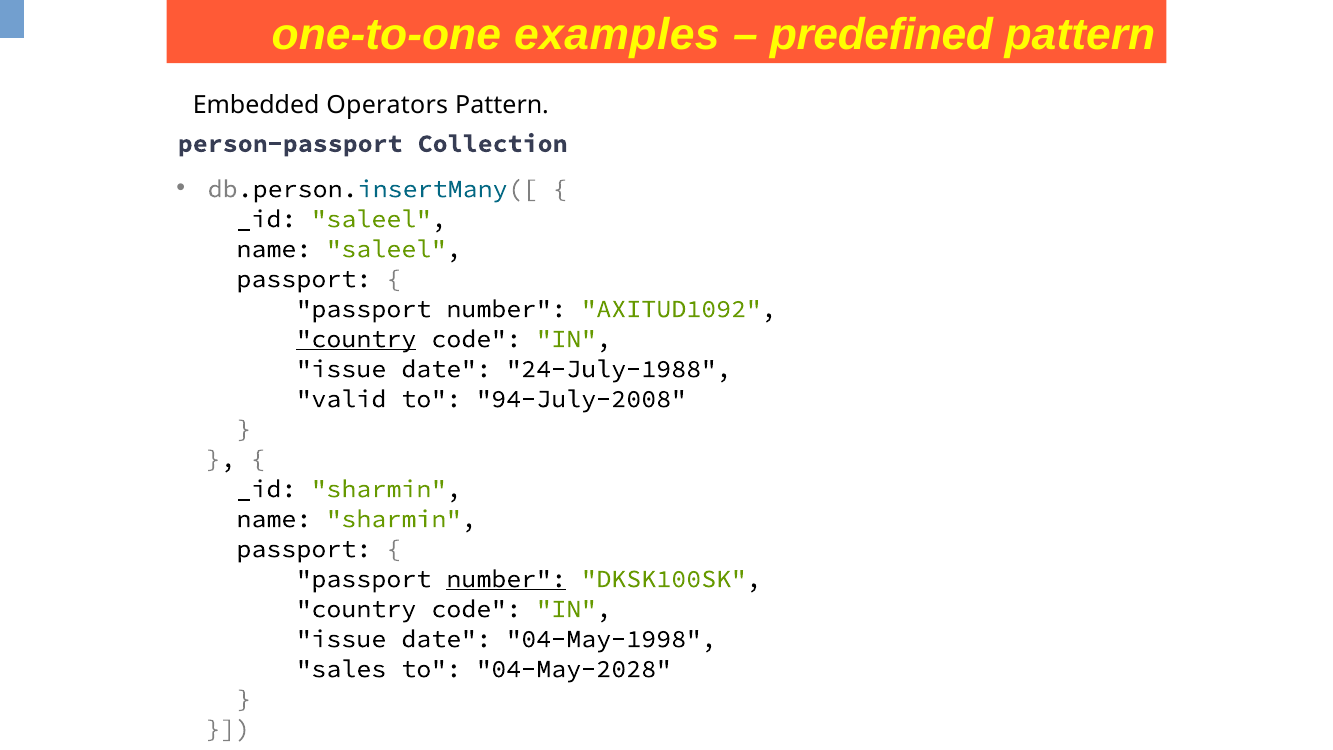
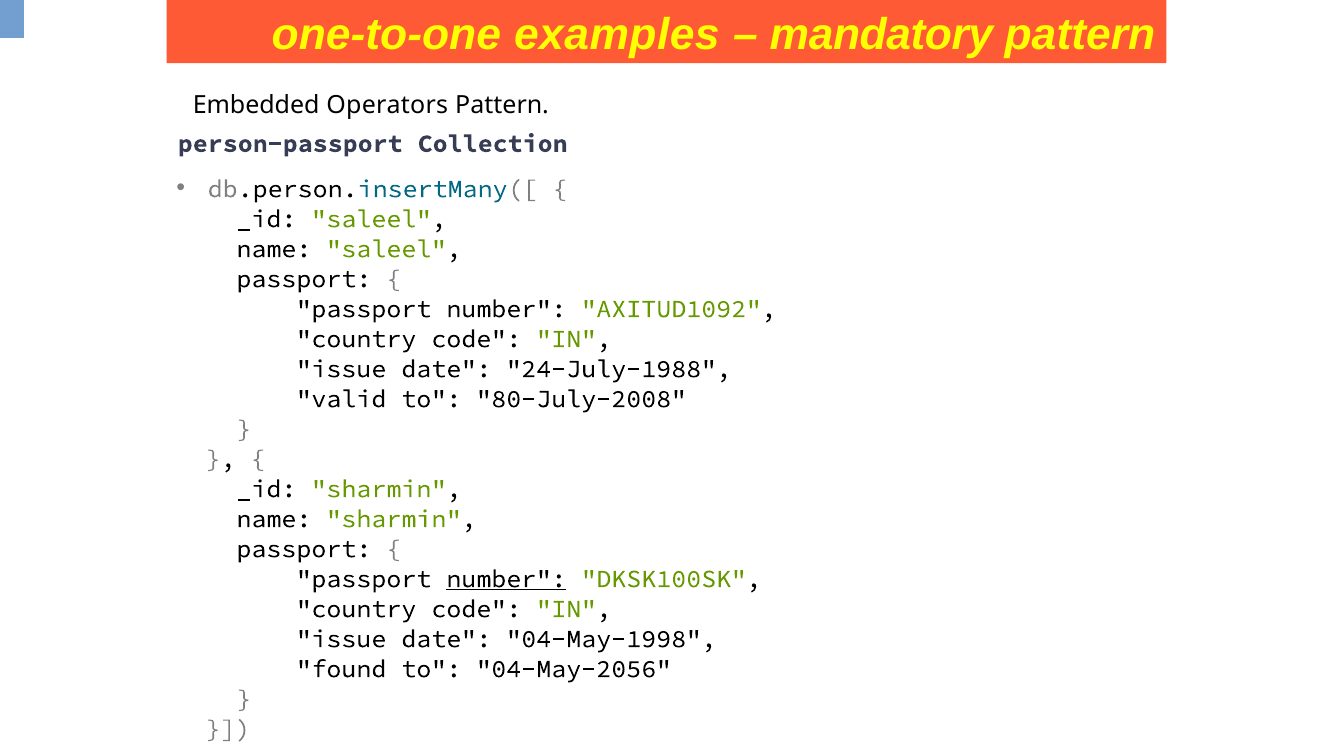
predefined: predefined -> mandatory (881, 35)
country underline: present -> none (356, 339)
94-July-2008: 94-July-2008 -> 80-July-2008 (581, 399)
sales: sales -> found (341, 669)
04-May-2028: 04-May-2028 -> 04-May-2056 (574, 669)
